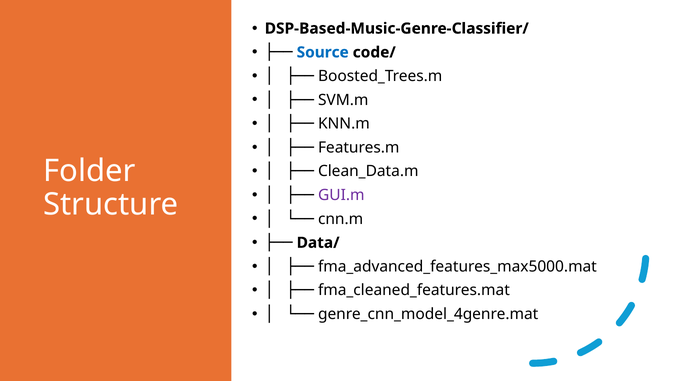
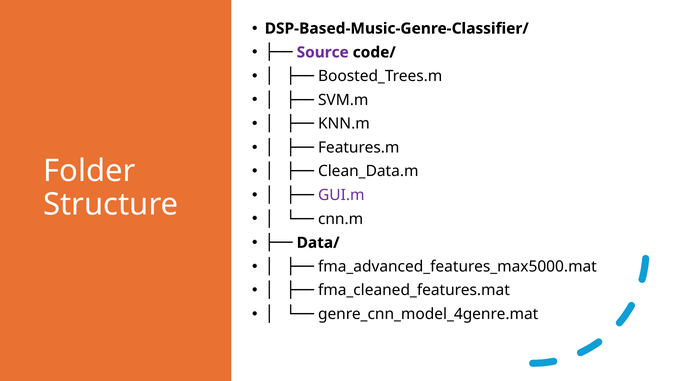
Source colour: blue -> purple (323, 52)
